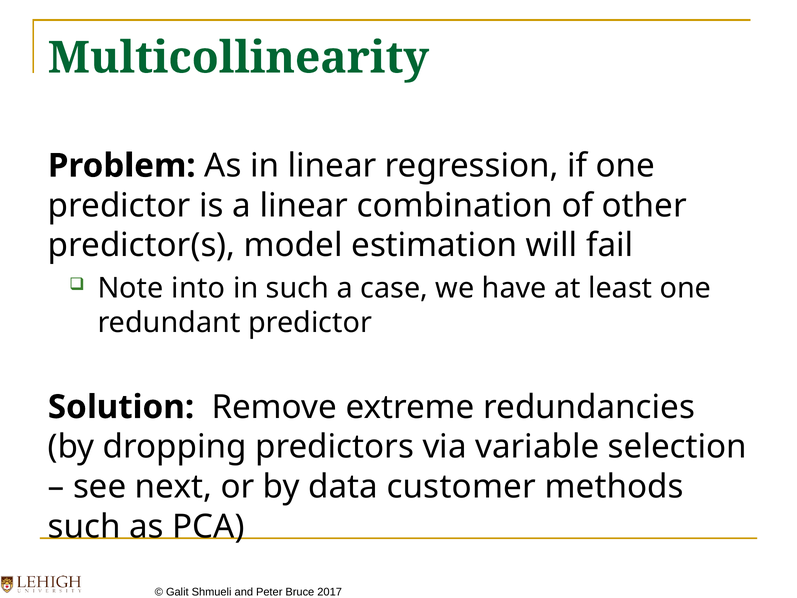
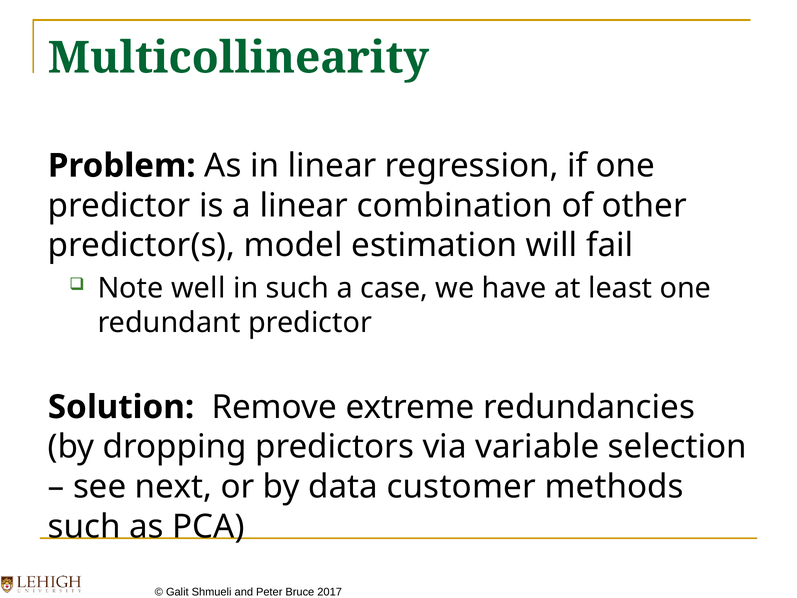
into: into -> well (198, 288)
